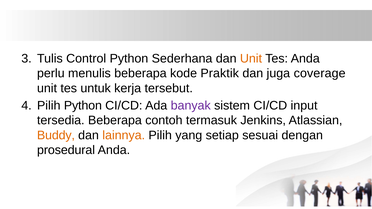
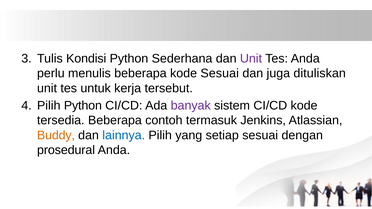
Control: Control -> Kondisi (86, 59)
Unit colour: orange -> purple (251, 59)
kode Praktik: Praktik -> Sesuai (220, 73)
coverage: coverage -> dituliskan (320, 73)
CI/CD input: input -> kode (304, 106)
lainnya colour: orange -> blue (124, 135)
